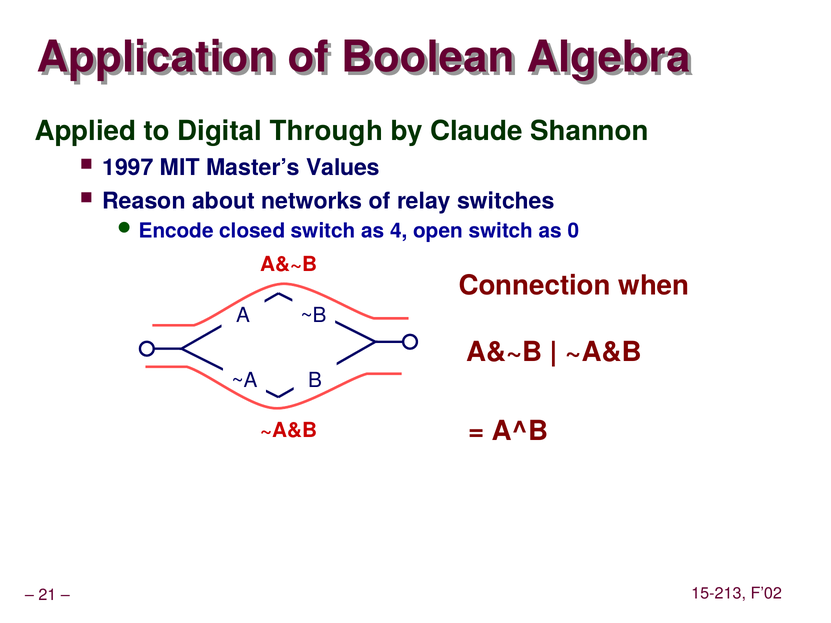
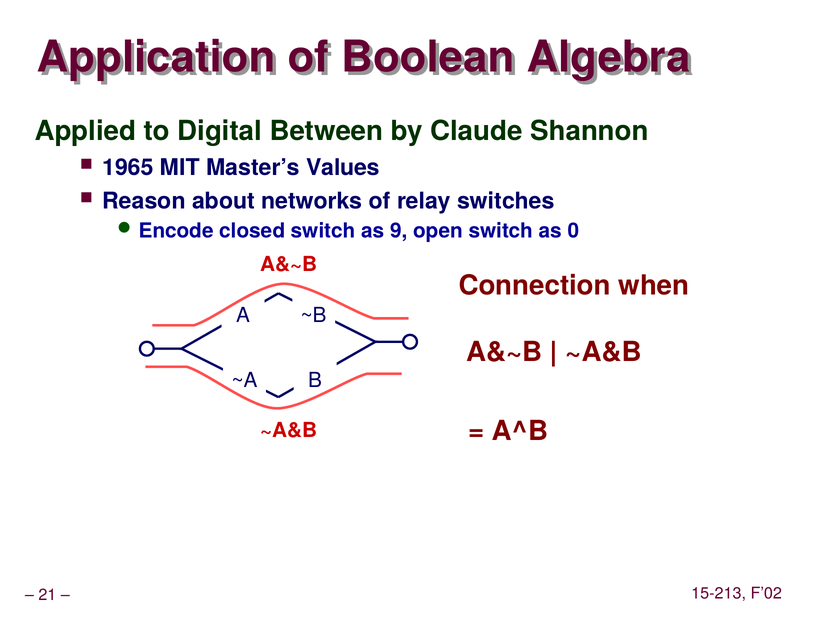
Through: Through -> Between (326, 131)
1997: 1997 -> 1965 (128, 168)
4: 4 -> 9 (399, 231)
